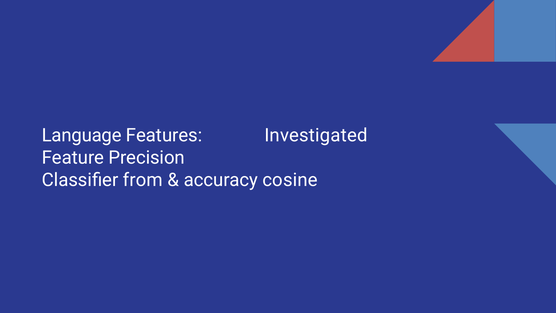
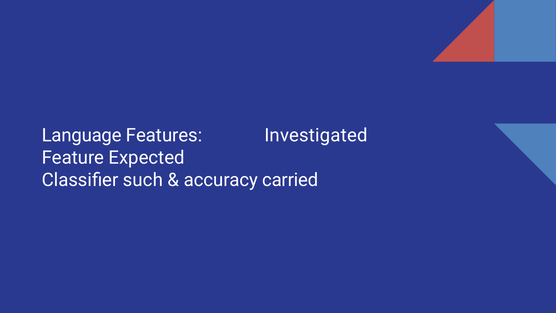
Precision: Precision -> Expected (147, 158)
from: from -> such (143, 180)
cosine: cosine -> carried (290, 180)
